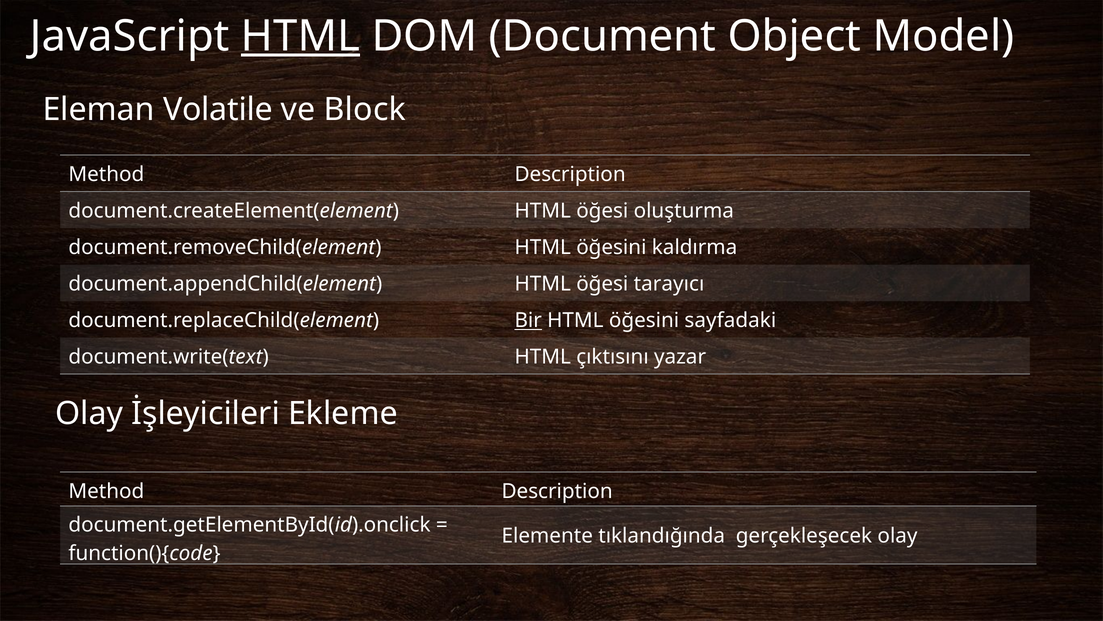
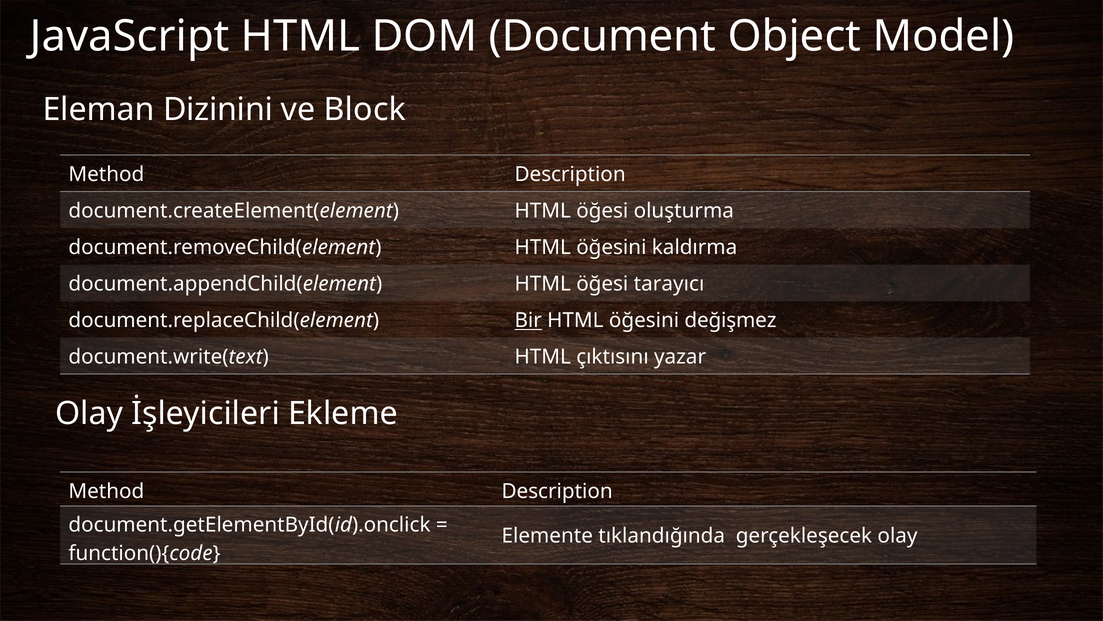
HTML underline: present -> none (301, 36)
Volatile: Volatile -> Dizinini (218, 110)
sayfadaki: sayfadaki -> değişmez (730, 320)
